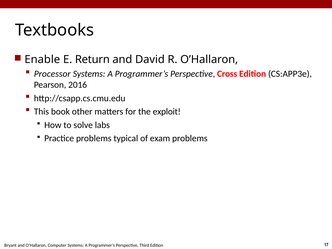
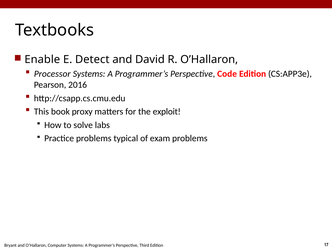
Return: Return -> Detect (92, 60)
Cross: Cross -> Code (227, 74)
other: other -> proxy (82, 112)
